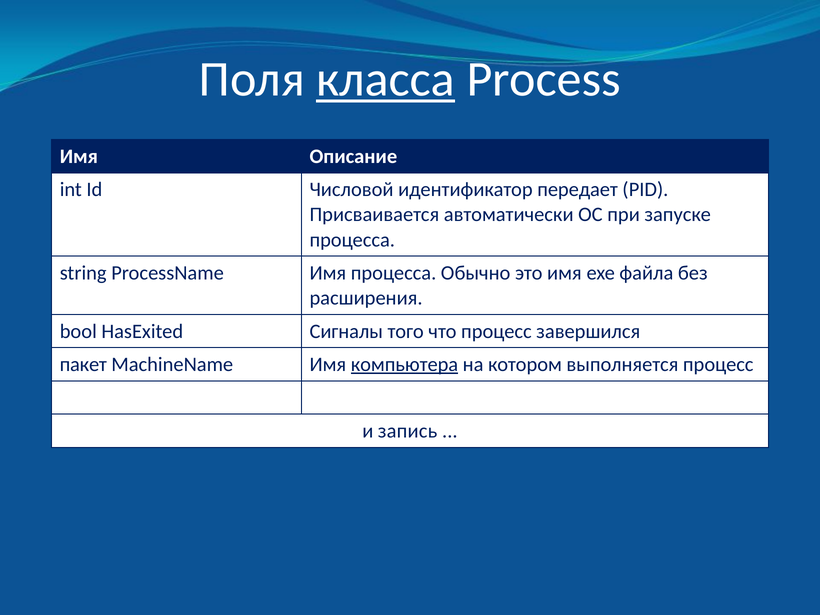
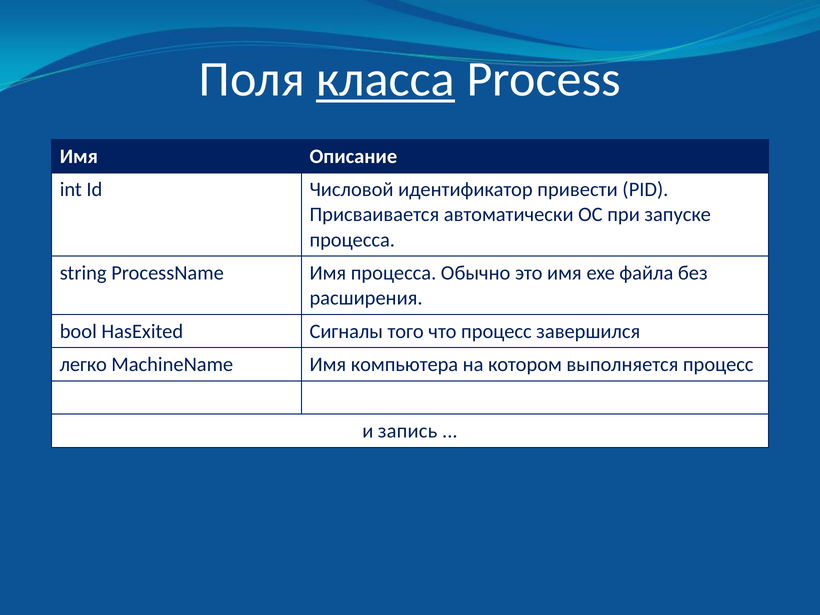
передает: передает -> привести (578, 190)
пакет: пакет -> легко (83, 365)
компьютера underline: present -> none (404, 365)
